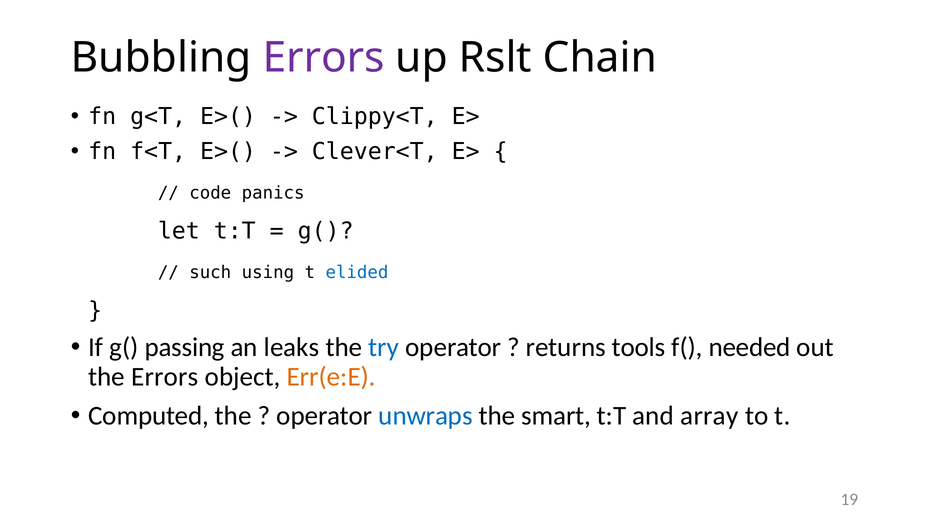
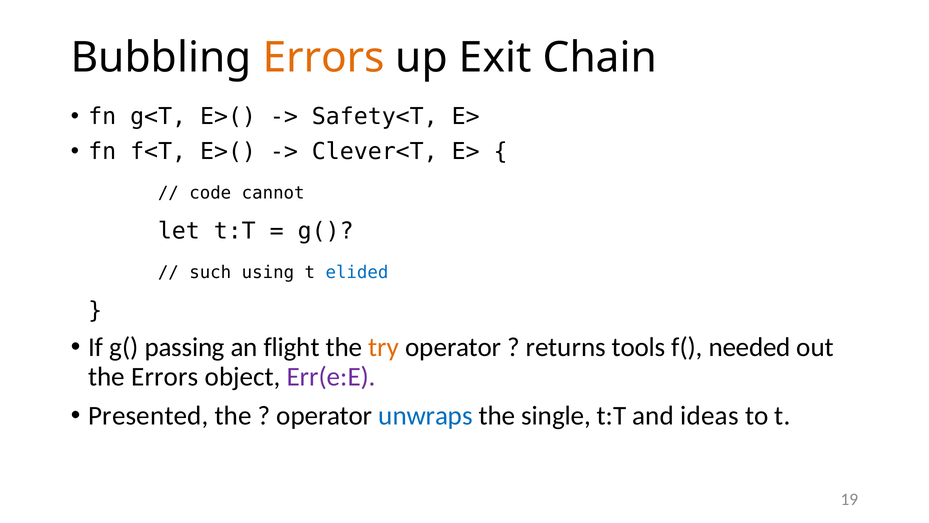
Errors colour: purple -> orange (324, 58)
Rslt: Rslt -> Exit (495, 58)
Clippy<T: Clippy<T -> Safety<T (375, 117)
panics: panics -> cannot (273, 193)
leaks: leaks -> flight (292, 347)
try colour: blue -> orange (384, 347)
Err(e:E colour: orange -> purple (331, 376)
Computed: Computed -> Presented (148, 415)
smart: smart -> single (556, 415)
array: array -> ideas (709, 415)
